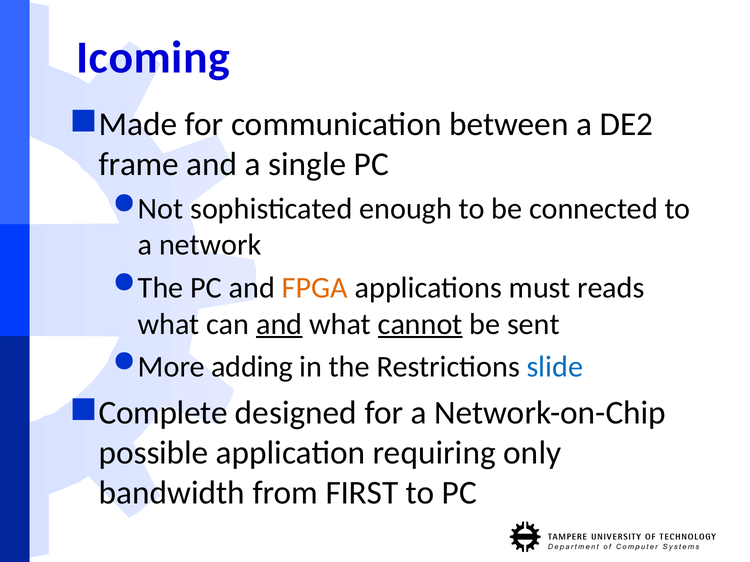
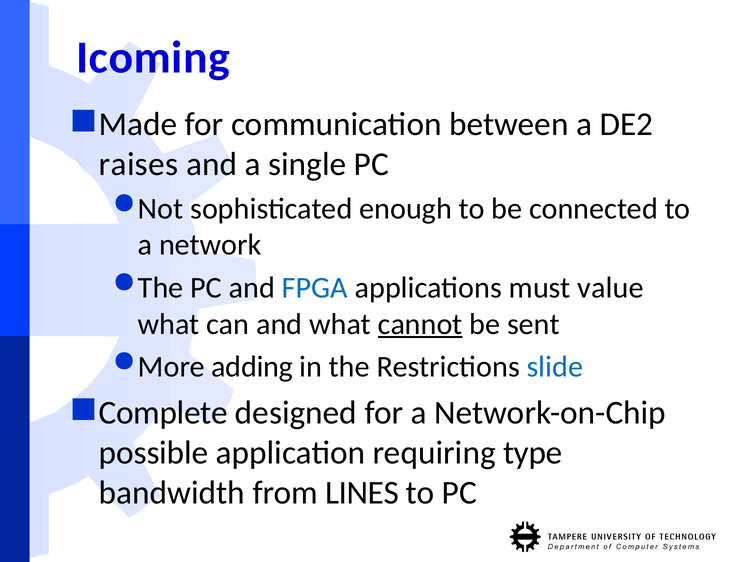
frame: frame -> raises (139, 164)
FPGA colour: orange -> blue (315, 288)
reads: reads -> value (611, 288)
and underline: present -> none (279, 324)
only: only -> type (533, 453)
FIRST: FIRST -> LINES (362, 493)
